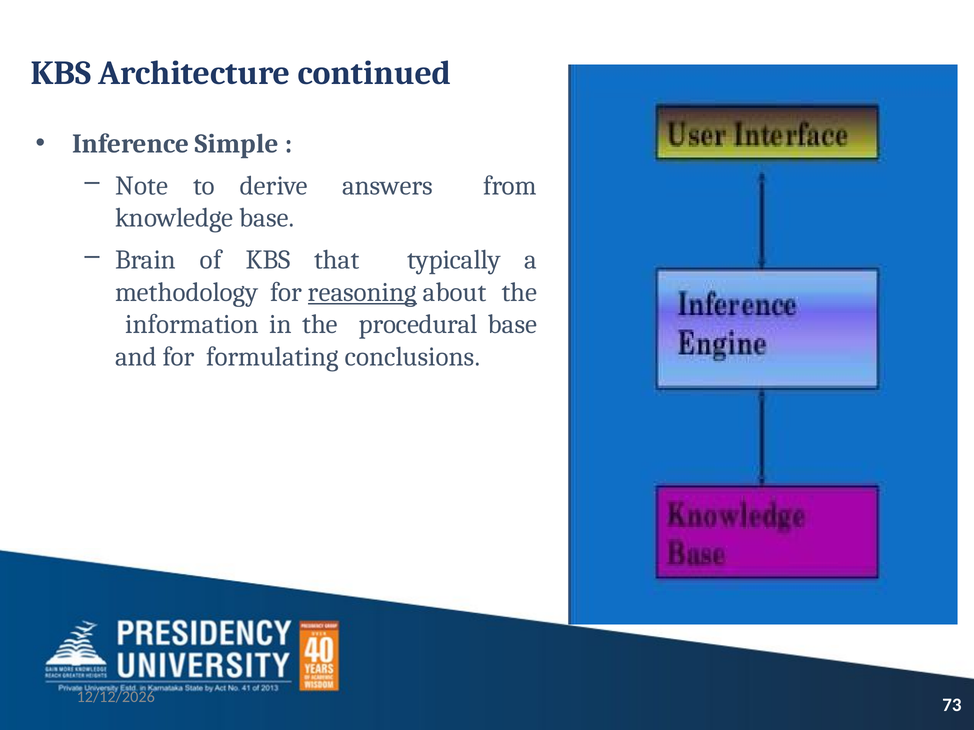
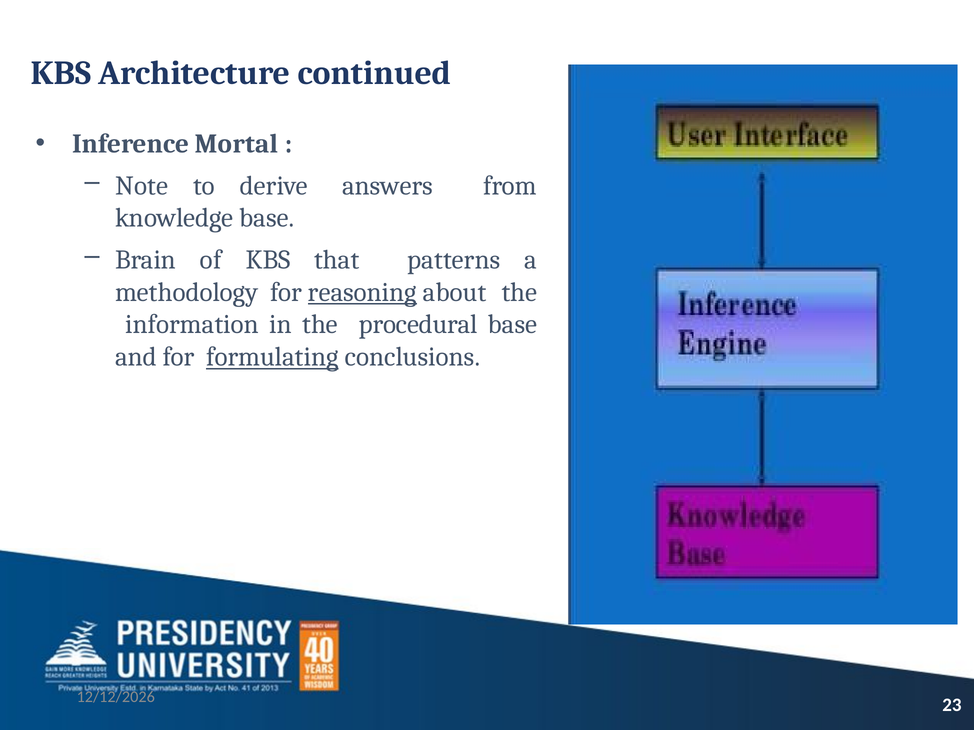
Simple: Simple -> Mortal (237, 144)
typically: typically -> patterns (454, 260)
formulating underline: none -> present (272, 357)
73: 73 -> 23 (952, 705)
